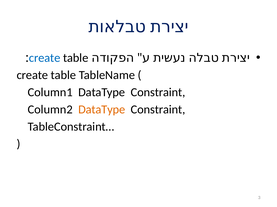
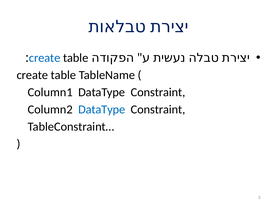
DataType colour: orange -> blue (102, 110)
